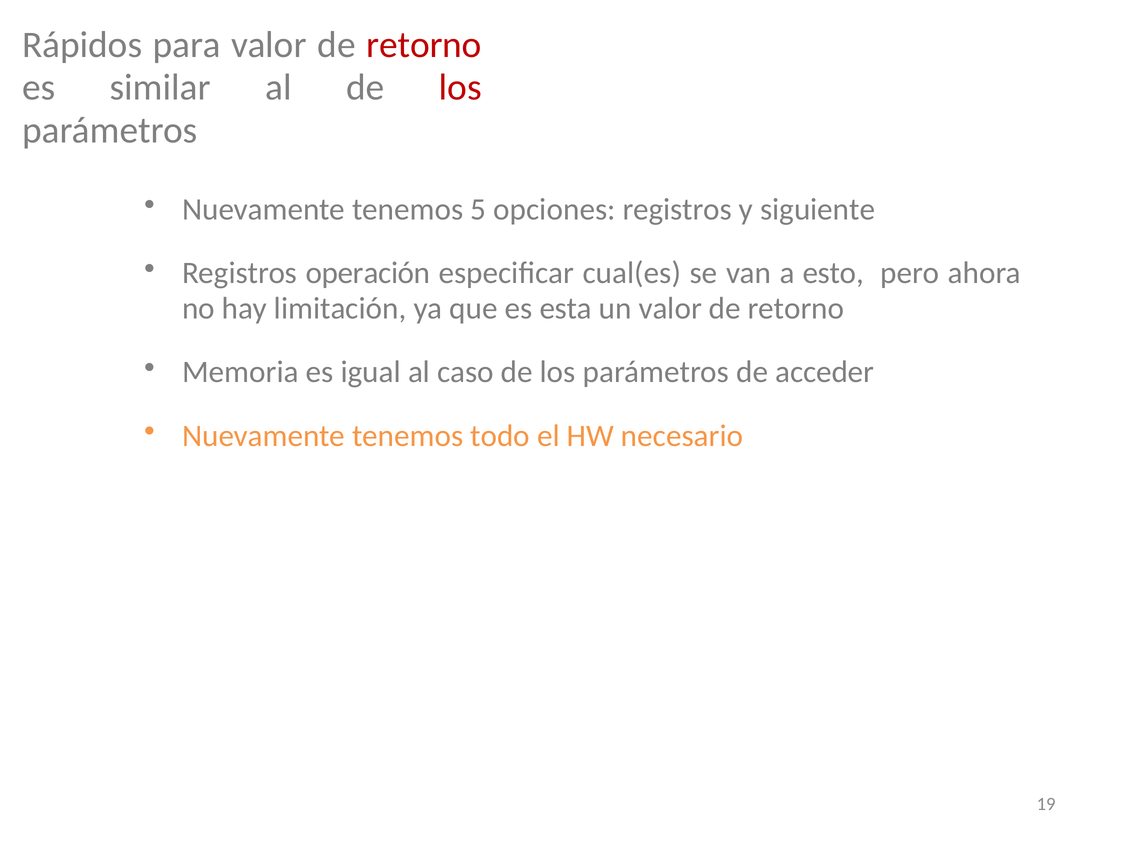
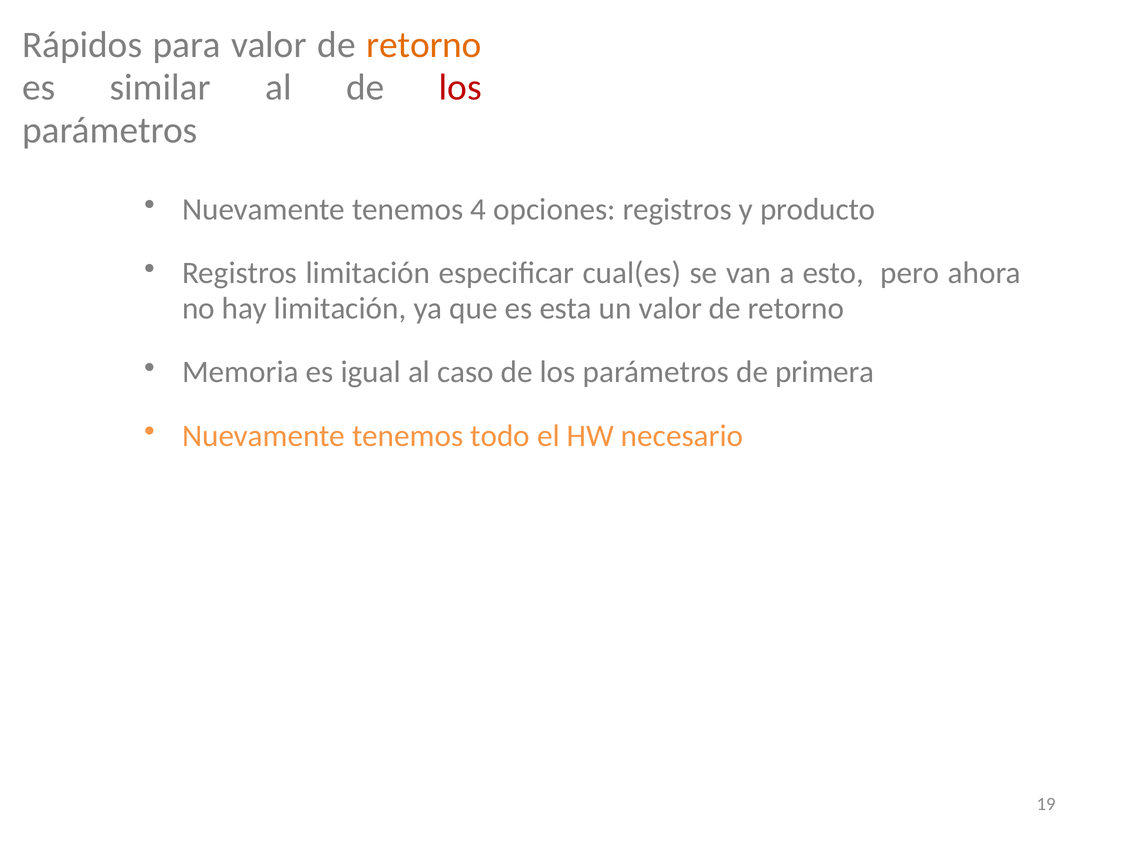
retorno colour: red -> orange (424, 45)
5: 5 -> 4 (478, 209)
siguiente: siguiente -> producto (818, 209)
Registros operación: operación -> limitación (368, 273)
acceder: acceder -> primera (825, 372)
